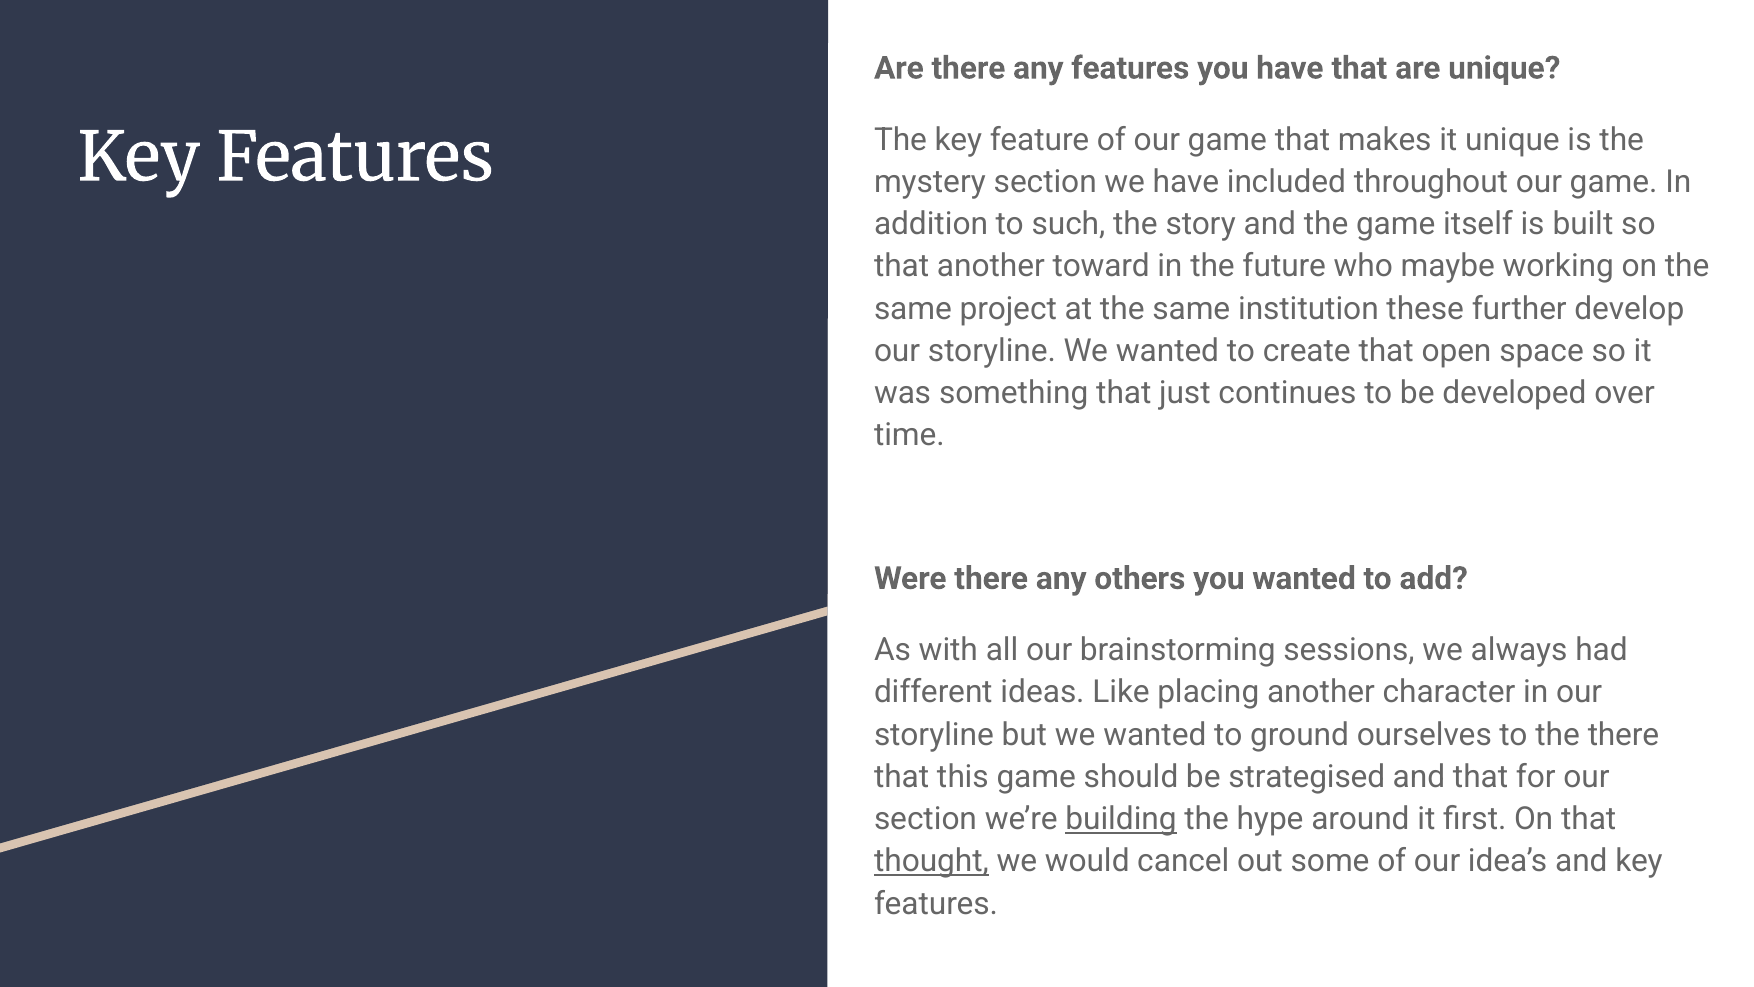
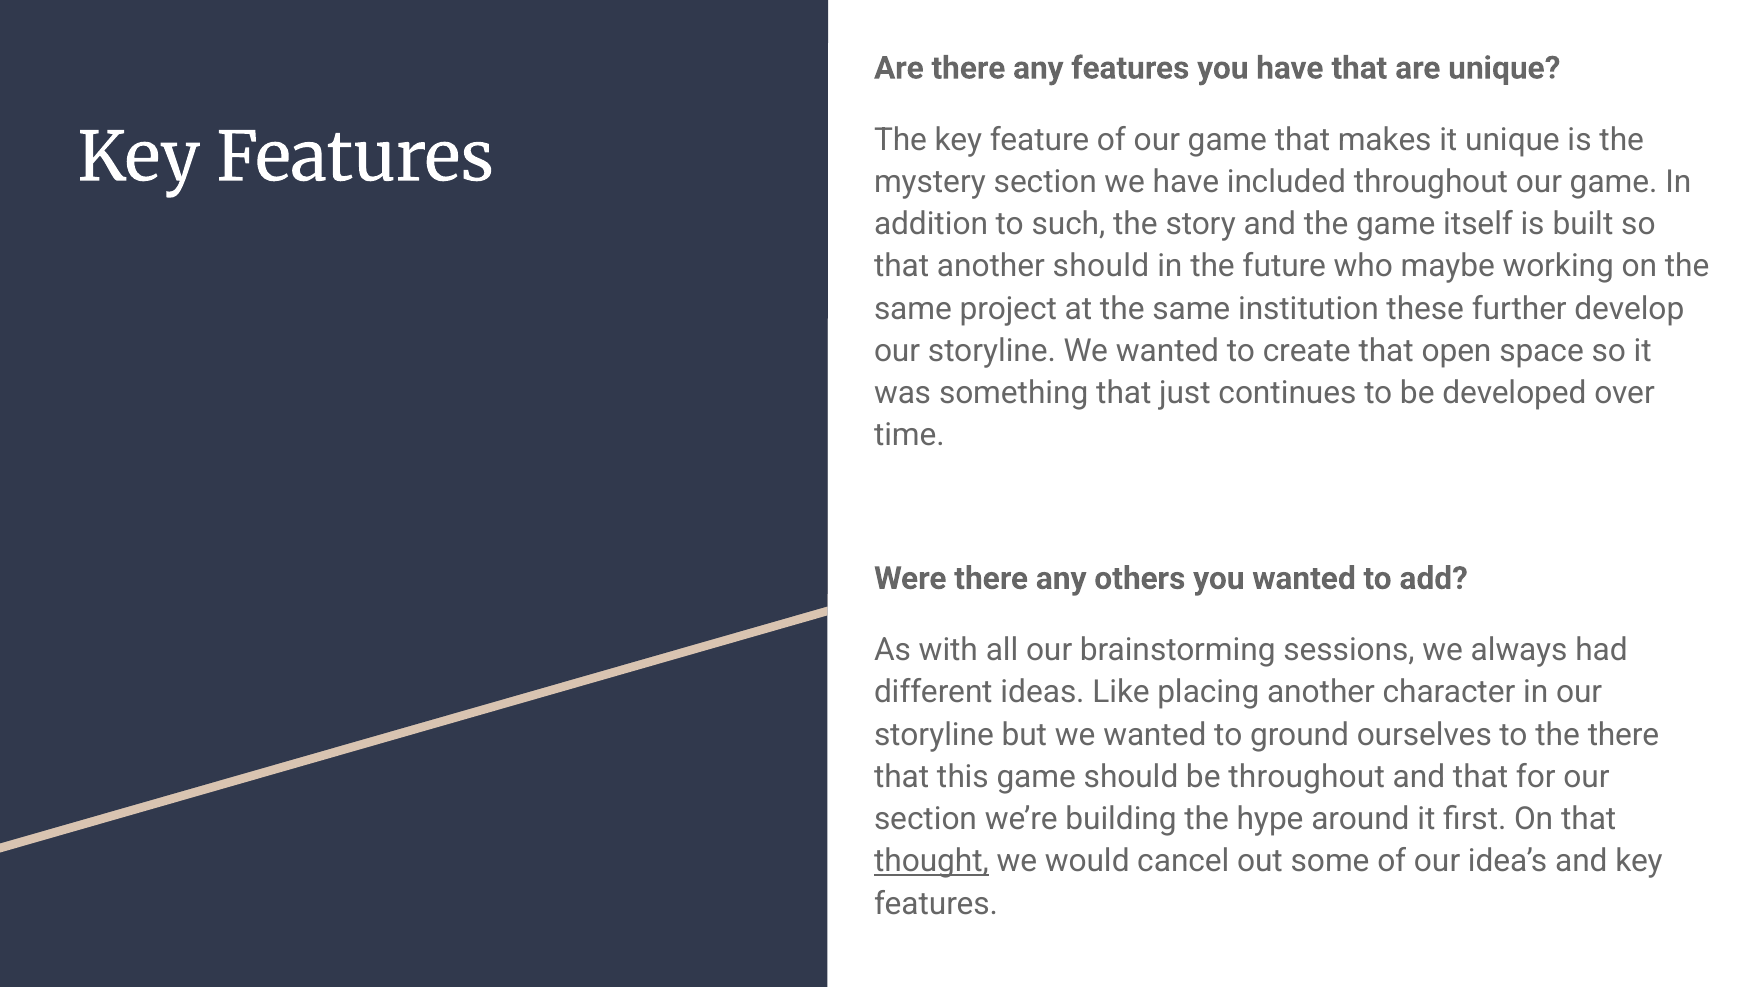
another toward: toward -> should (1101, 266)
be strategised: strategised -> throughout (1307, 777)
building underline: present -> none (1121, 819)
